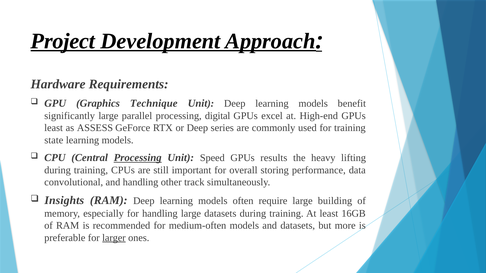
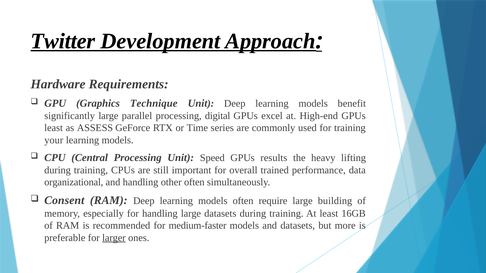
Project: Project -> Twitter (63, 41)
or Deep: Deep -> Time (197, 128)
state: state -> your (54, 140)
Processing underline: present -> none (138, 158)
storing: storing -> trained (275, 170)
convolutional: convolutional -> organizational (74, 182)
other track: track -> often (194, 182)
Insights: Insights -> Consent (64, 201)
medium-often: medium-often -> medium-faster (198, 226)
